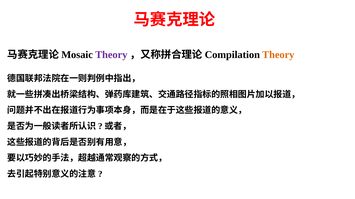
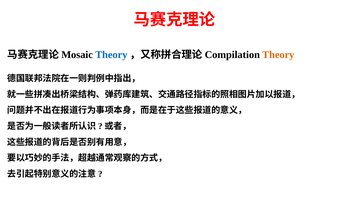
Theory colour: purple -> blue (111, 55)
